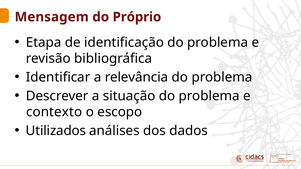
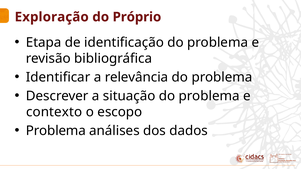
Mensagem: Mensagem -> Exploração (52, 17)
Utilizados: Utilizados -> Problema (56, 131)
